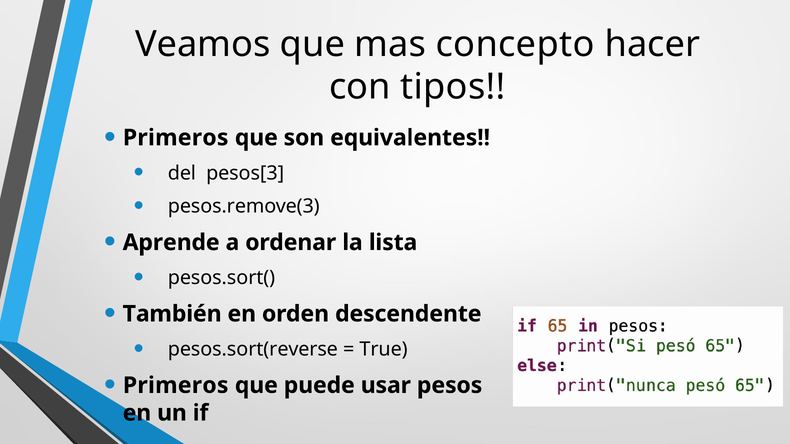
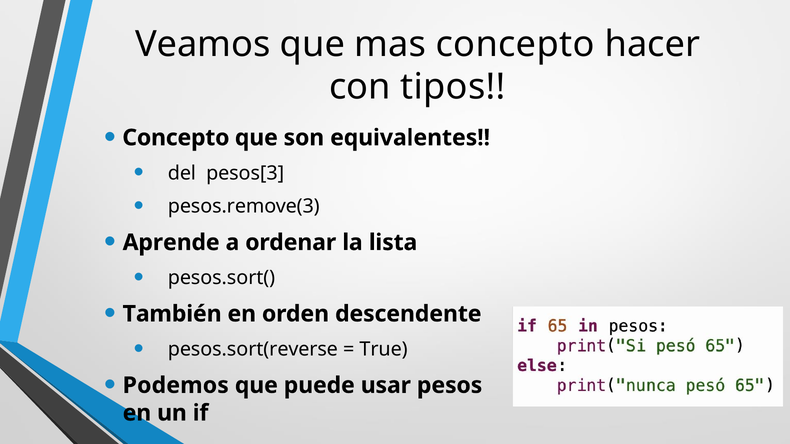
Primeros: Primeros -> Concepto (176, 138)
Primeros: Primeros -> Podemos (176, 386)
